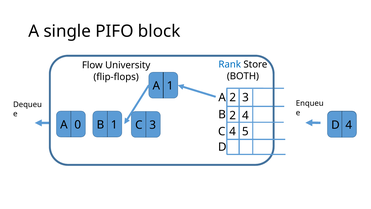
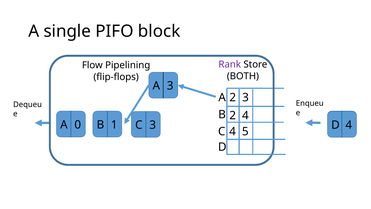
Rank colour: blue -> purple (230, 64)
University: University -> Pipelining (128, 65)
A 1: 1 -> 3 (170, 86)
